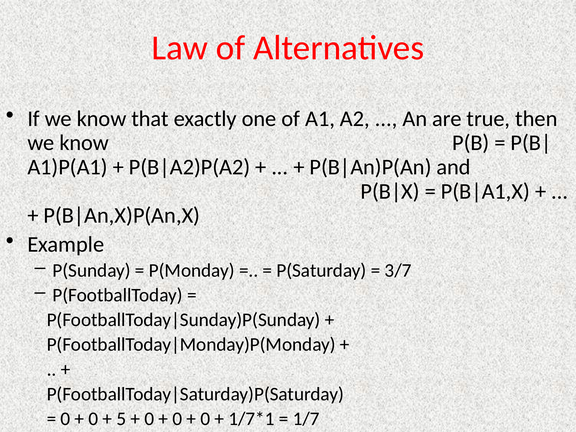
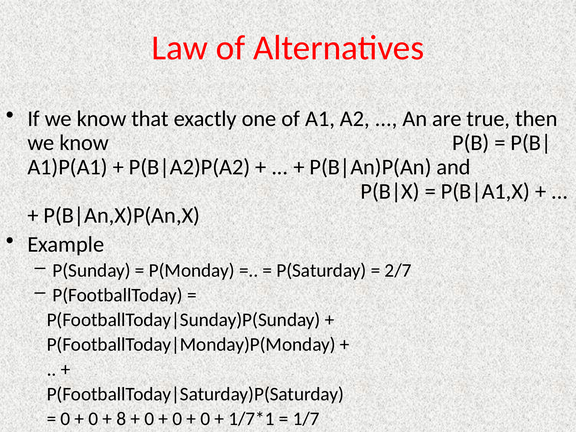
3/7: 3/7 -> 2/7 (398, 270)
5: 5 -> 8 (121, 419)
